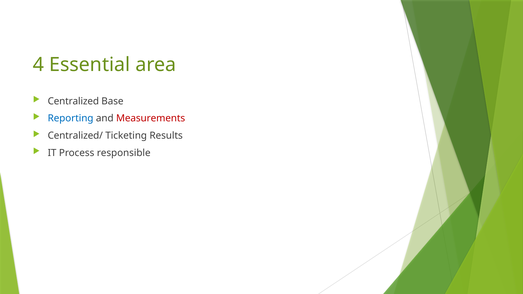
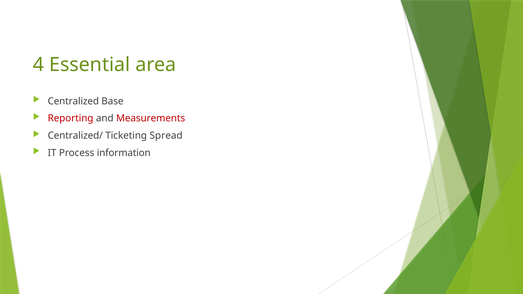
Reporting colour: blue -> red (71, 118)
Results: Results -> Spread (166, 136)
responsible: responsible -> information (124, 153)
